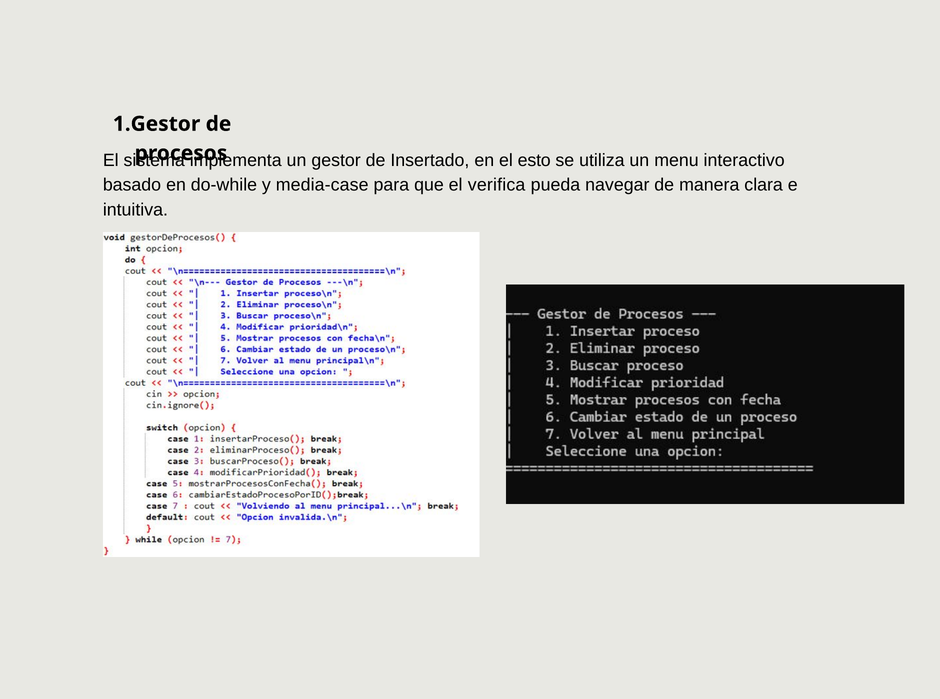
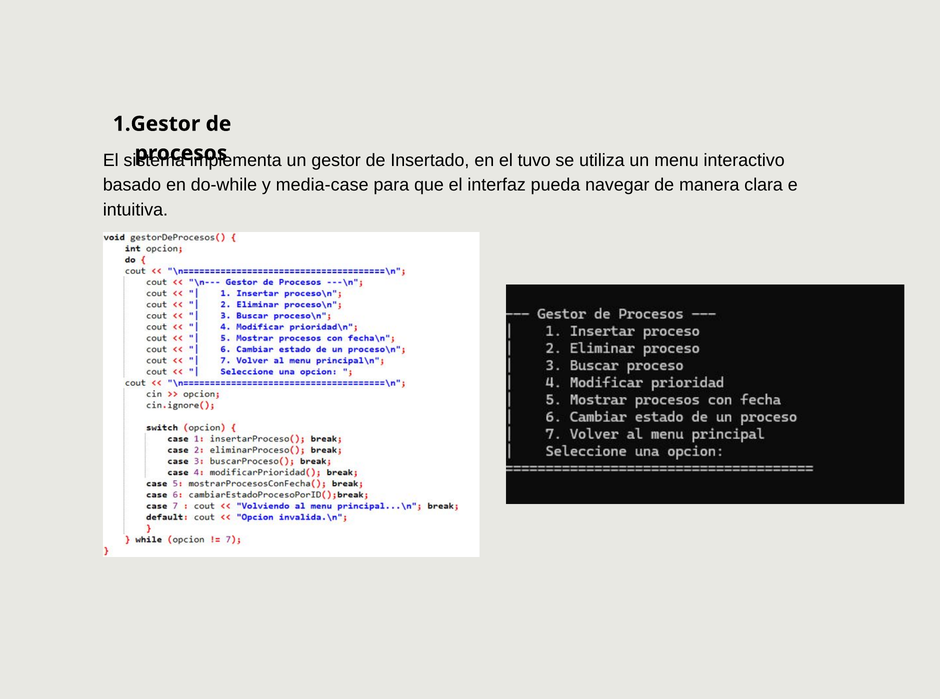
esto: esto -> tuvo (534, 160)
verifica: verifica -> interfaz (497, 185)
